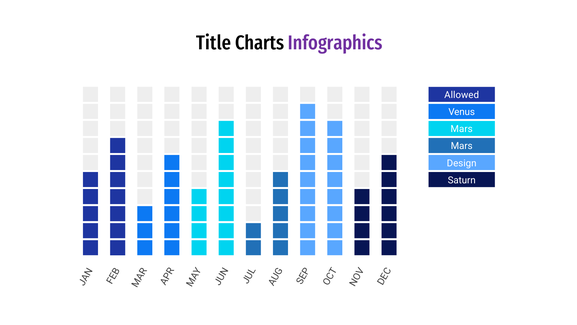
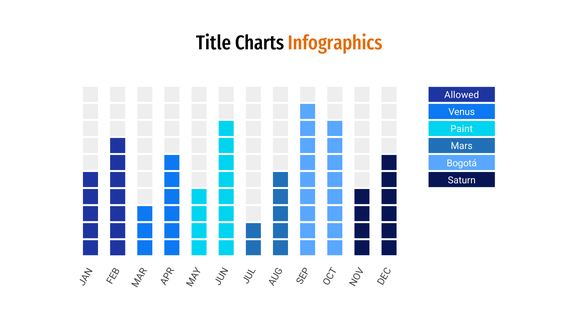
Infographics colour: purple -> orange (335, 43)
Mars: Mars -> Paint (462, 129)
Design: Design -> Bogotá (462, 163)
